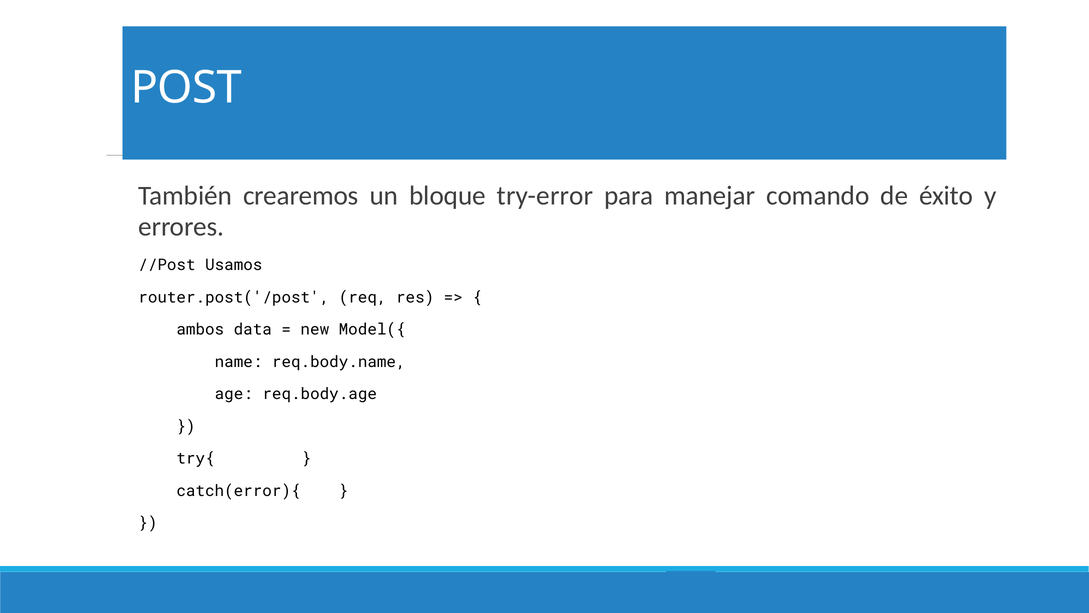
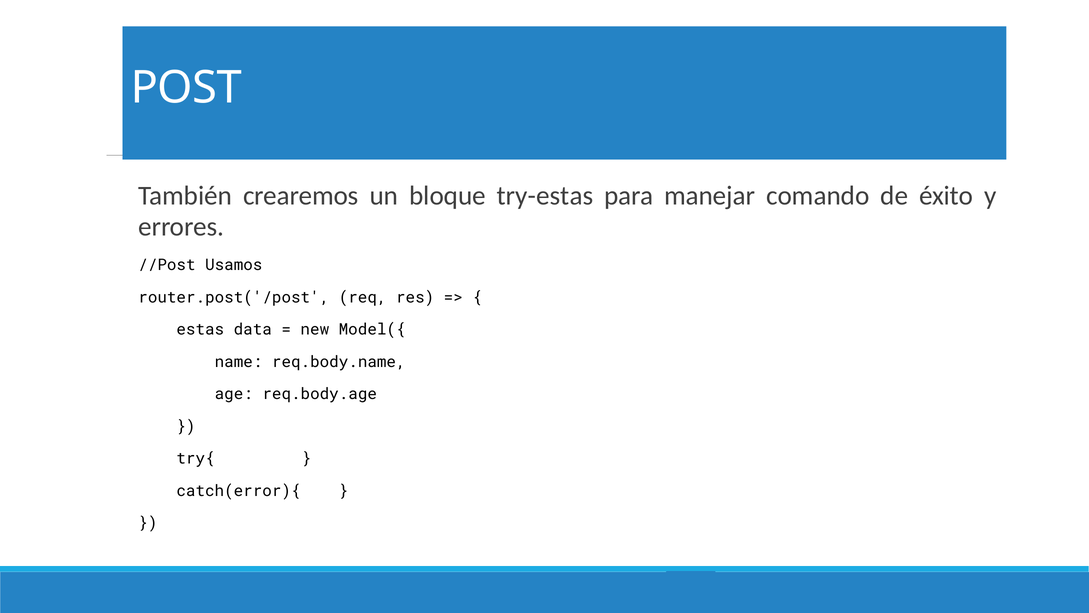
try-error: try-error -> try-estas (545, 196)
ambos: ambos -> estas (200, 329)
